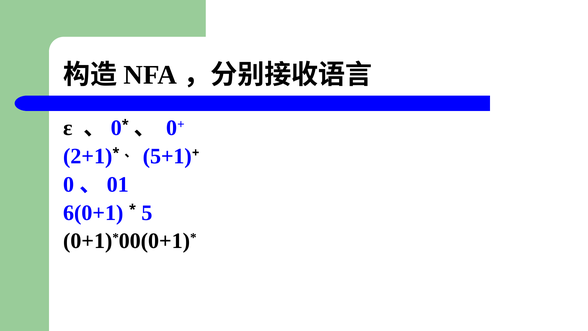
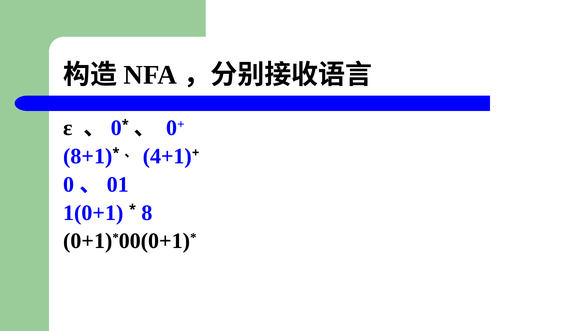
2+1: 2+1 -> 8+1 (88, 156)
5+1: 5+1 -> 4+1 (167, 156)
6(0+1: 6(0+1 -> 1(0+1 (93, 213)
5: 5 -> 8 (147, 213)
